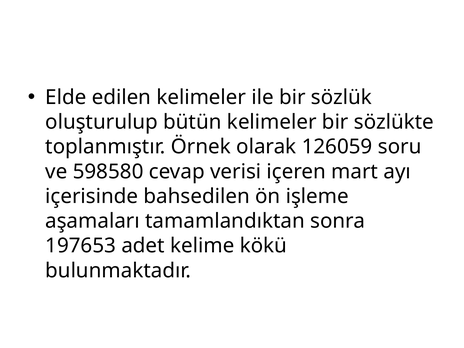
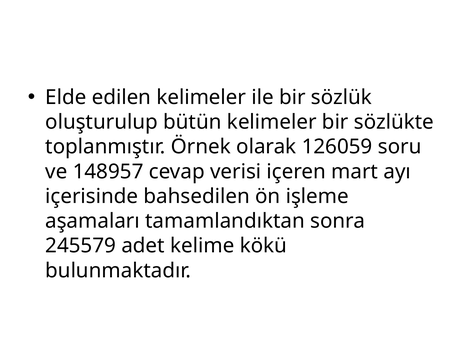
598580: 598580 -> 148957 (108, 172)
197653: 197653 -> 245579 (81, 246)
